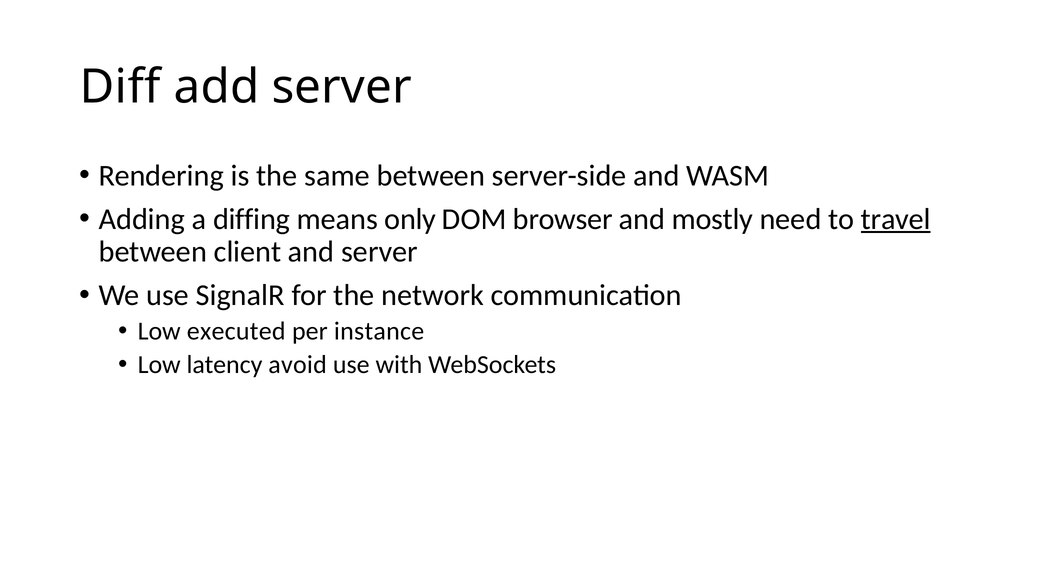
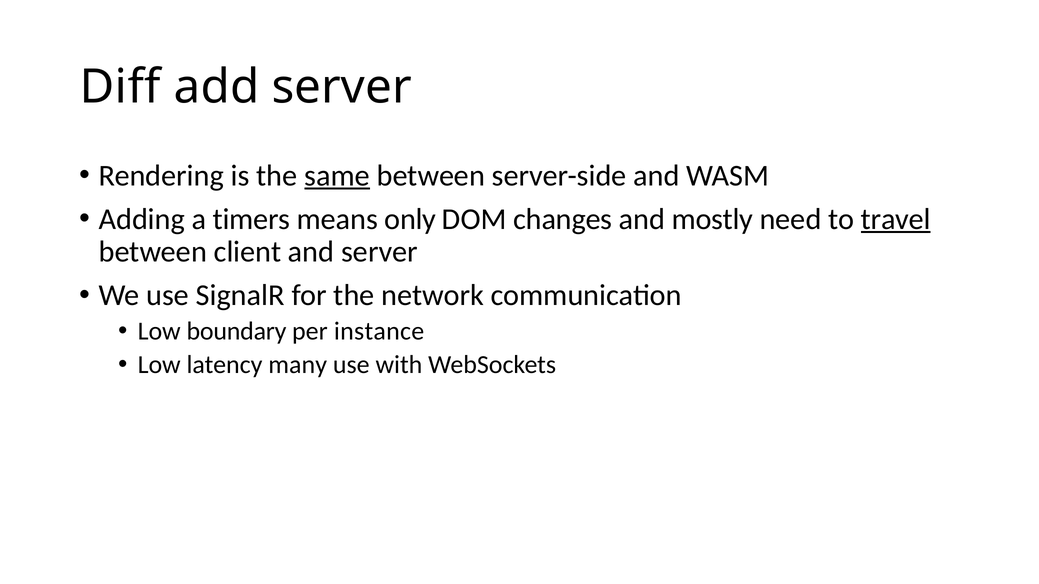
same underline: none -> present (337, 176)
diffing: diffing -> timers (252, 219)
browser: browser -> changes (563, 219)
executed: executed -> boundary (236, 331)
avoid: avoid -> many (298, 365)
